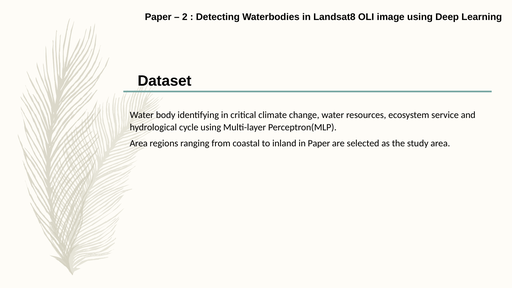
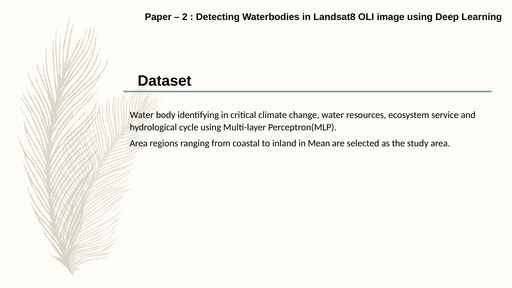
in Paper: Paper -> Mean (319, 143)
